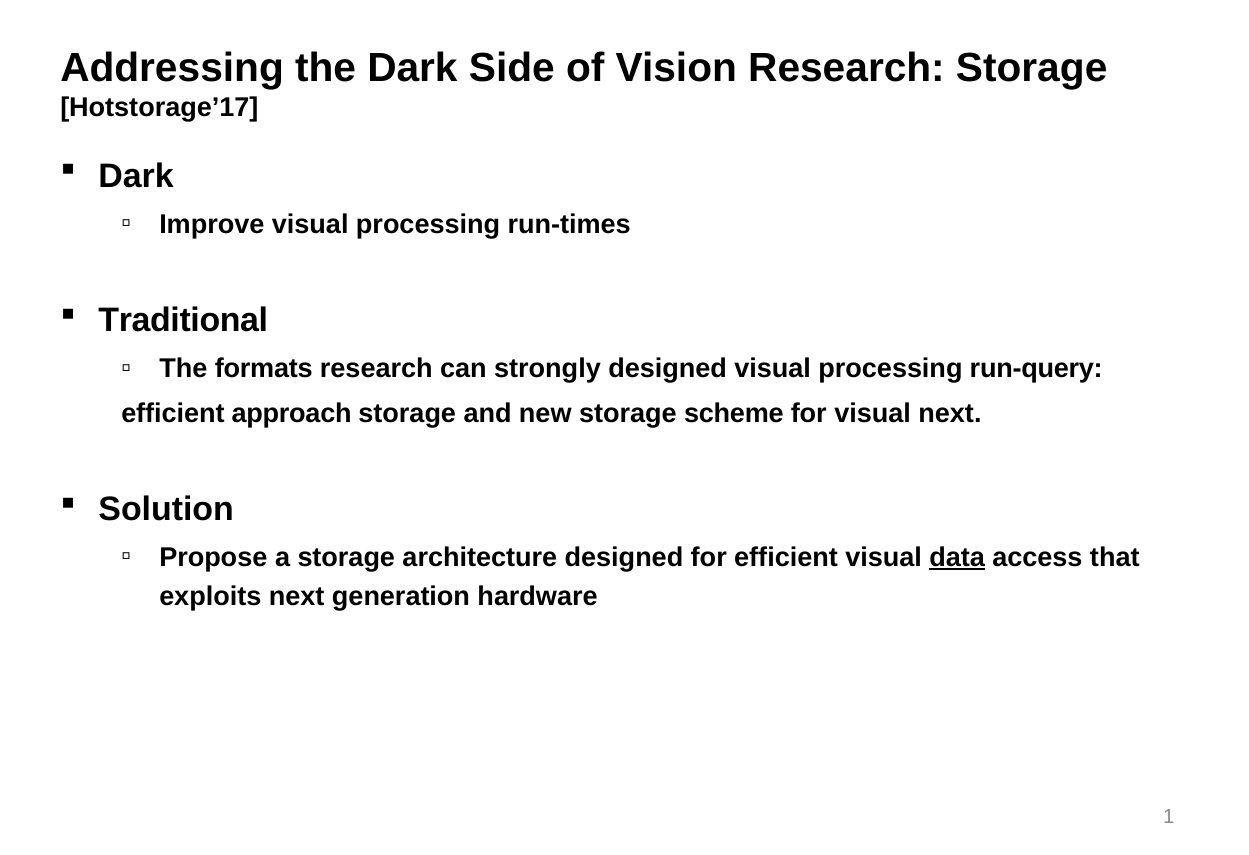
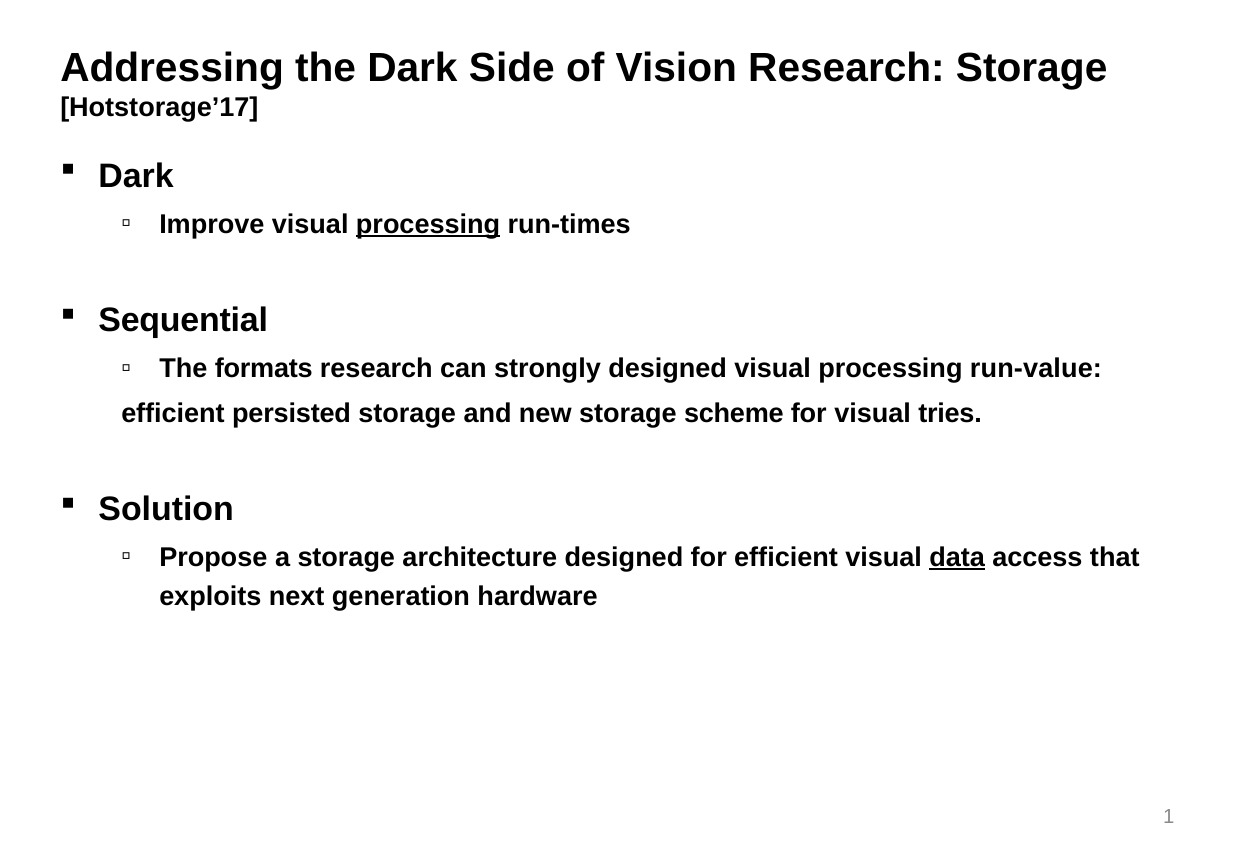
processing underline: none -> present (428, 224)
Traditional: Traditional -> Sequential (183, 321)
run-query: run-query -> run-value (1036, 369)
approach: approach -> persisted (292, 413)
visual next: next -> tries (950, 413)
